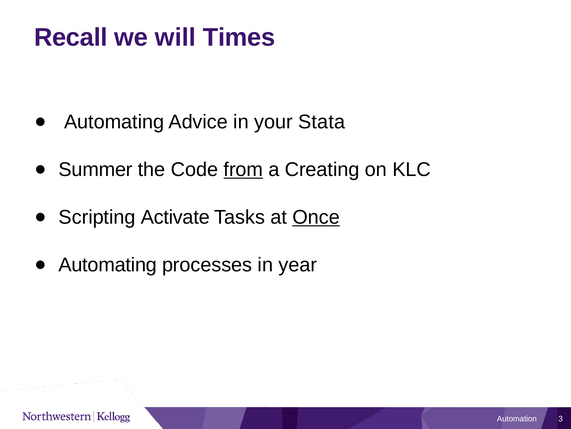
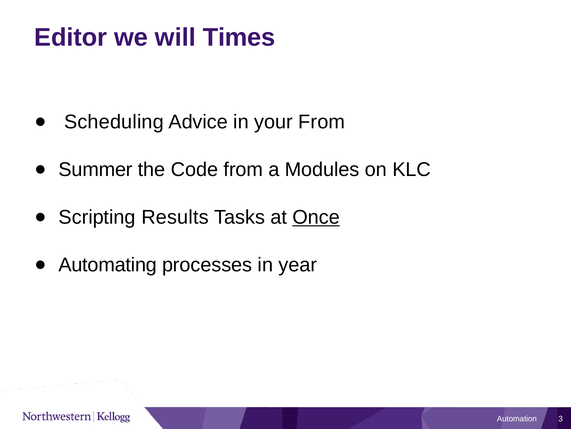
Recall: Recall -> Editor (71, 37)
Automating: Automating -> Scheduling (114, 122)
your Stata: Stata -> From (322, 122)
from underline: present -> none (243, 169)
Creating: Creating -> Modules (322, 169)
Activate: Activate -> Results (175, 217)
